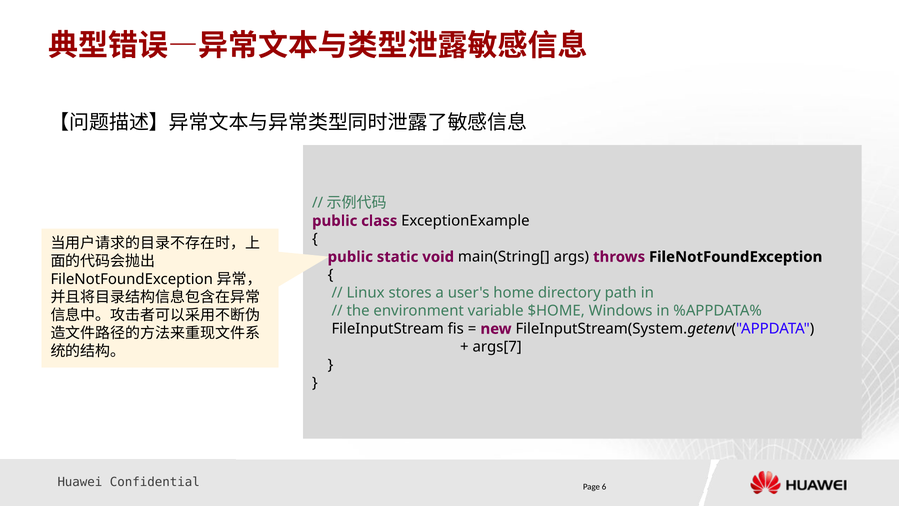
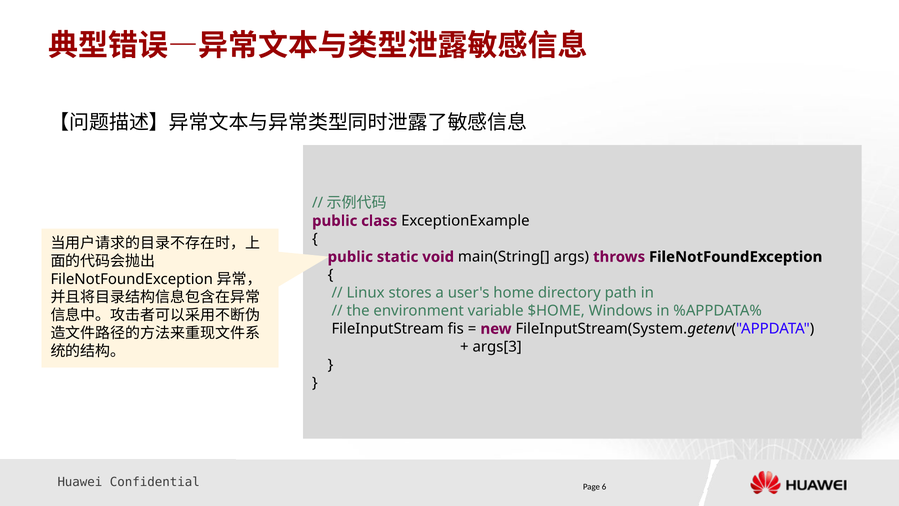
args[7: args[7 -> args[3 (497, 347)
